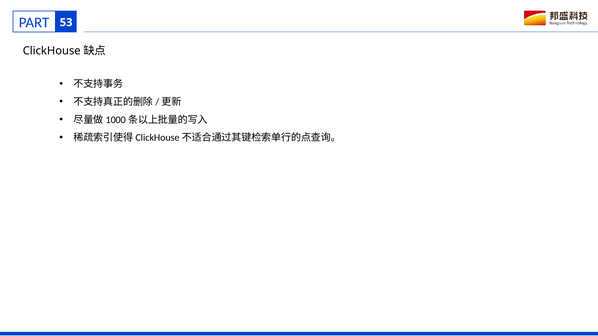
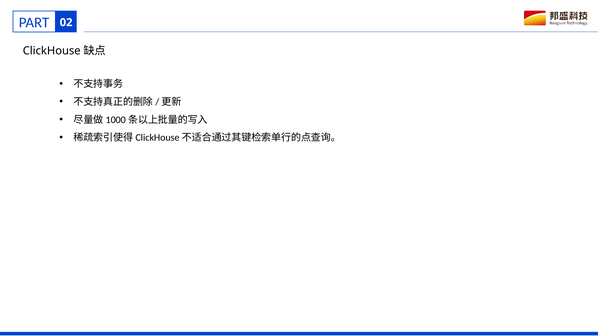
53: 53 -> 02 (66, 22)
